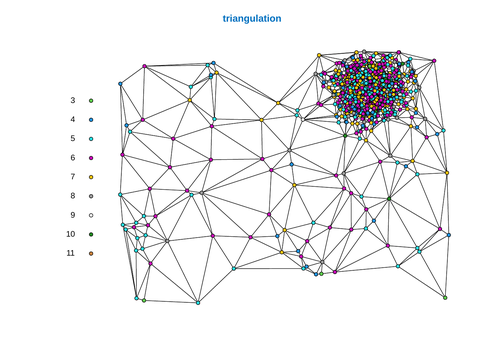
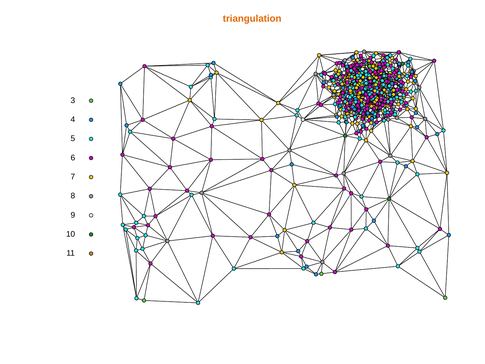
triangulation colour: blue -> orange (252, 19)
